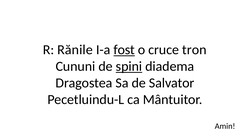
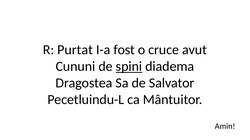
Rănile: Rănile -> Purtat (75, 50)
fost underline: present -> none (124, 50)
tron: tron -> avut (194, 50)
